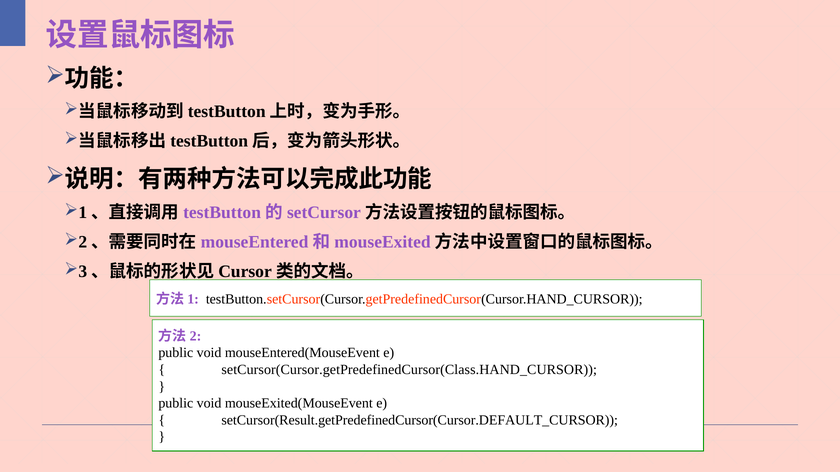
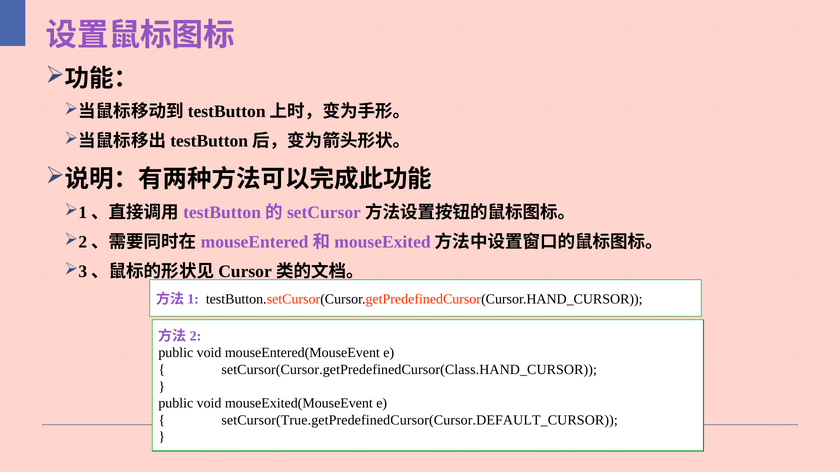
setCursor(Result.getPredefinedCursor(Cursor.DEFAULT_CURSOR: setCursor(Result.getPredefinedCursor(Cursor.DEFAULT_CURSOR -> setCursor(True.getPredefinedCursor(Cursor.DEFAULT_CURSOR (420, 420)
